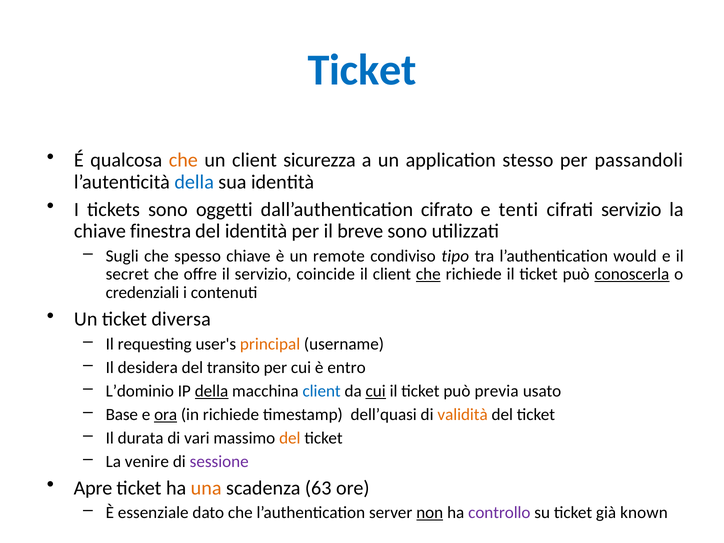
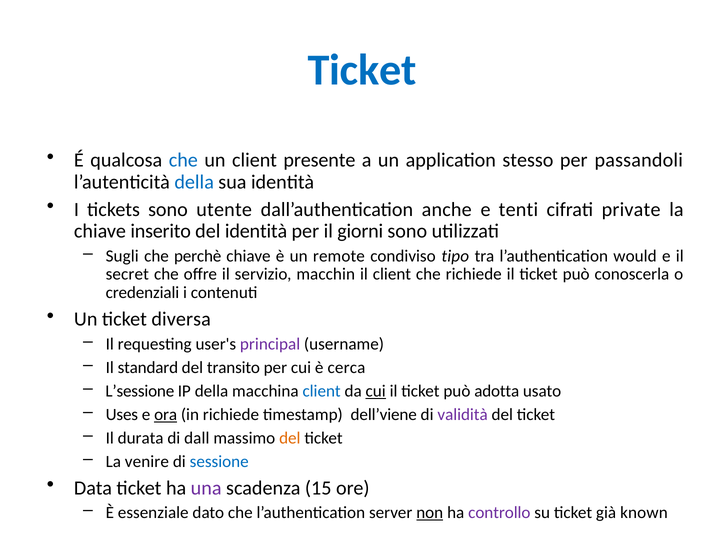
che colour: orange -> blue (183, 160)
sicurezza: sicurezza -> presente (319, 160)
oggetti: oggetti -> utente (224, 209)
cifrato: cifrato -> anche (447, 209)
cifrati servizio: servizio -> private (631, 209)
finestra: finestra -> inserito (161, 231)
breve: breve -> giorni (360, 231)
spesso: spesso -> perchè (198, 256)
coincide: coincide -> macchin (326, 274)
che underline: present -> none (428, 274)
conoscerla underline: present -> none (632, 274)
principal colour: orange -> purple (270, 344)
desidera: desidera -> standard (148, 367)
entro: entro -> cerca (346, 367)
L’dominio: L’dominio -> L’sessione (140, 391)
della underline: present -> none (212, 391)
previa: previa -> adotta (497, 391)
Base: Base -> Uses (122, 415)
dell’quasi: dell’quasi -> dell’viene (384, 415)
validità colour: orange -> purple (463, 415)
vari: vari -> dall (197, 438)
sessione colour: purple -> blue (219, 462)
Apre: Apre -> Data (93, 488)
una colour: orange -> purple (206, 488)
63: 63 -> 15 (318, 488)
